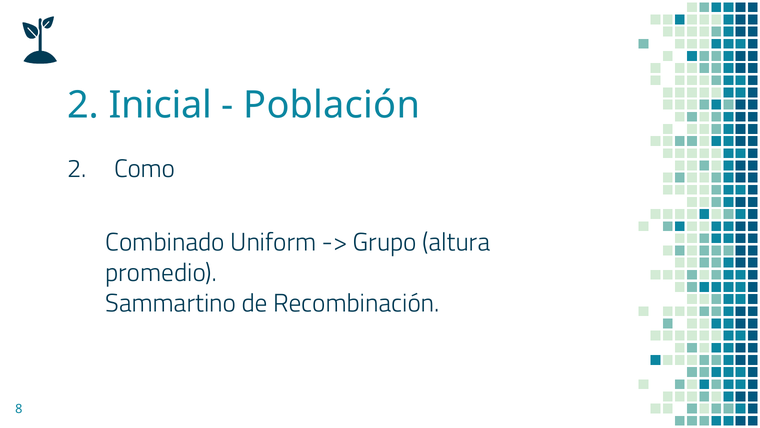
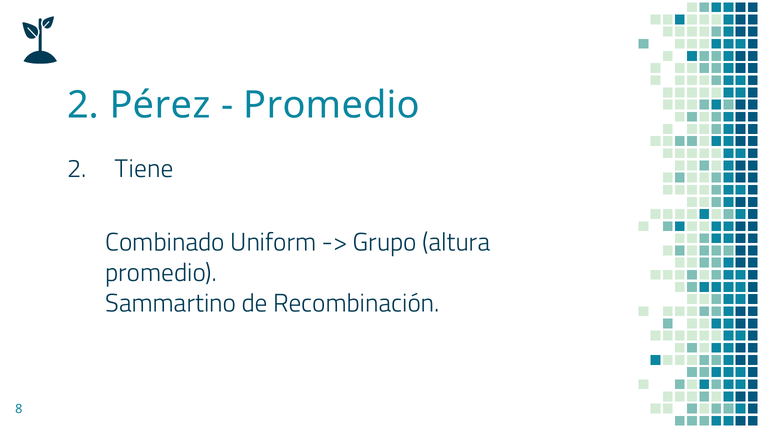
Inicial: Inicial -> Pérez (160, 105)
Población: Población -> Promedio (332, 105)
Como: Como -> Tiene (144, 169)
